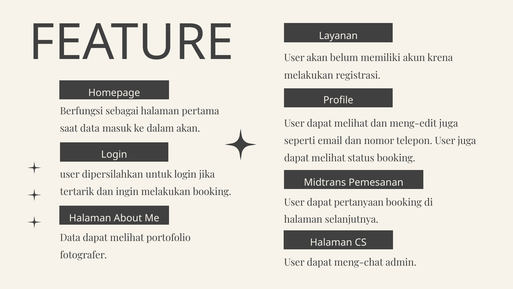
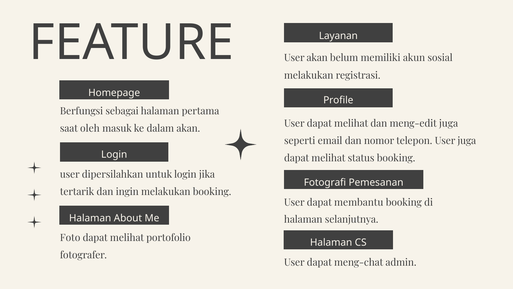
krena: krena -> sosial (440, 58)
saat data: data -> oleh (90, 128)
Midtrans: Midtrans -> Fotografi (325, 182)
pertanyaan: pertanyaan -> membantu (359, 202)
Data: Data -> Foto (70, 238)
